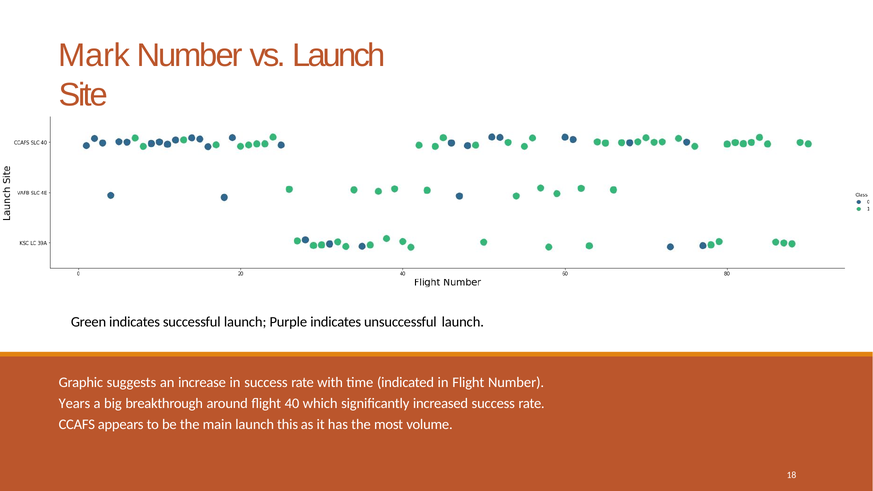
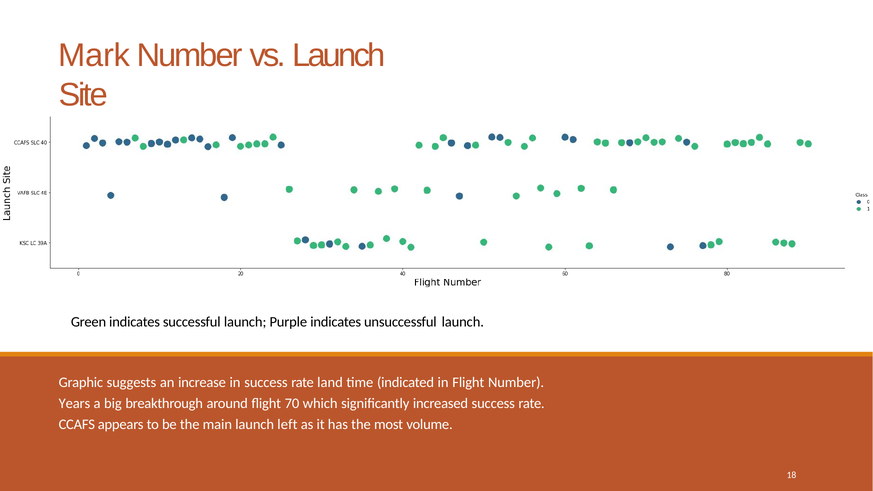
with: with -> land (330, 383)
40: 40 -> 70 (292, 404)
this: this -> left (287, 425)
